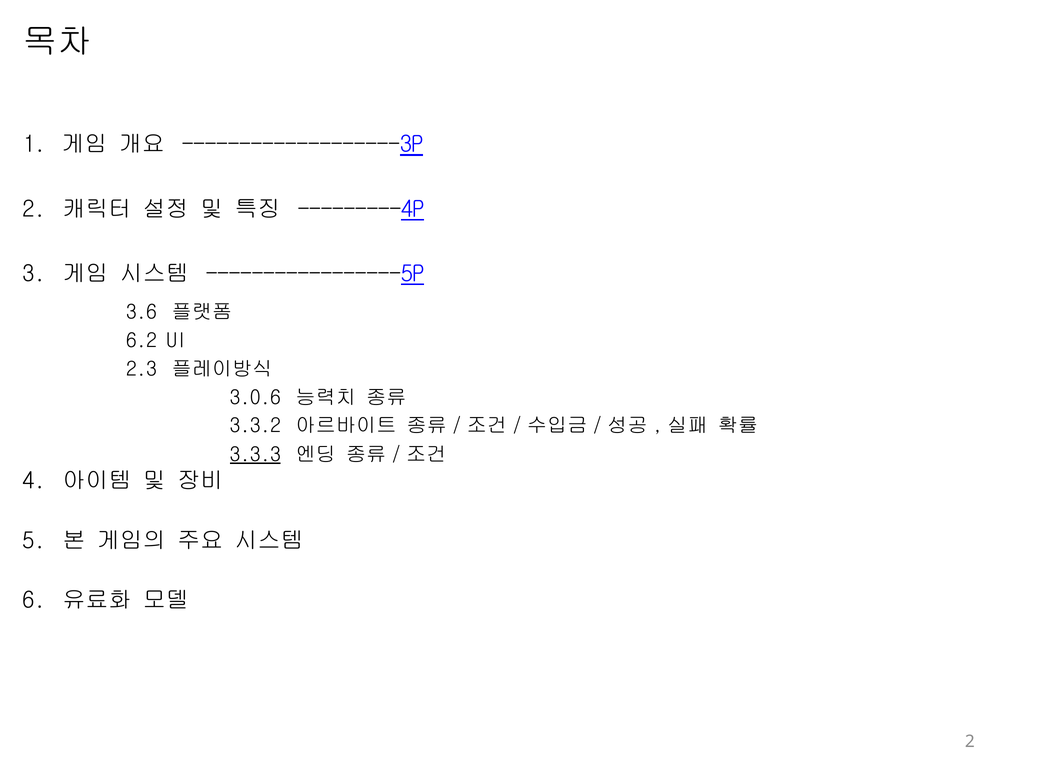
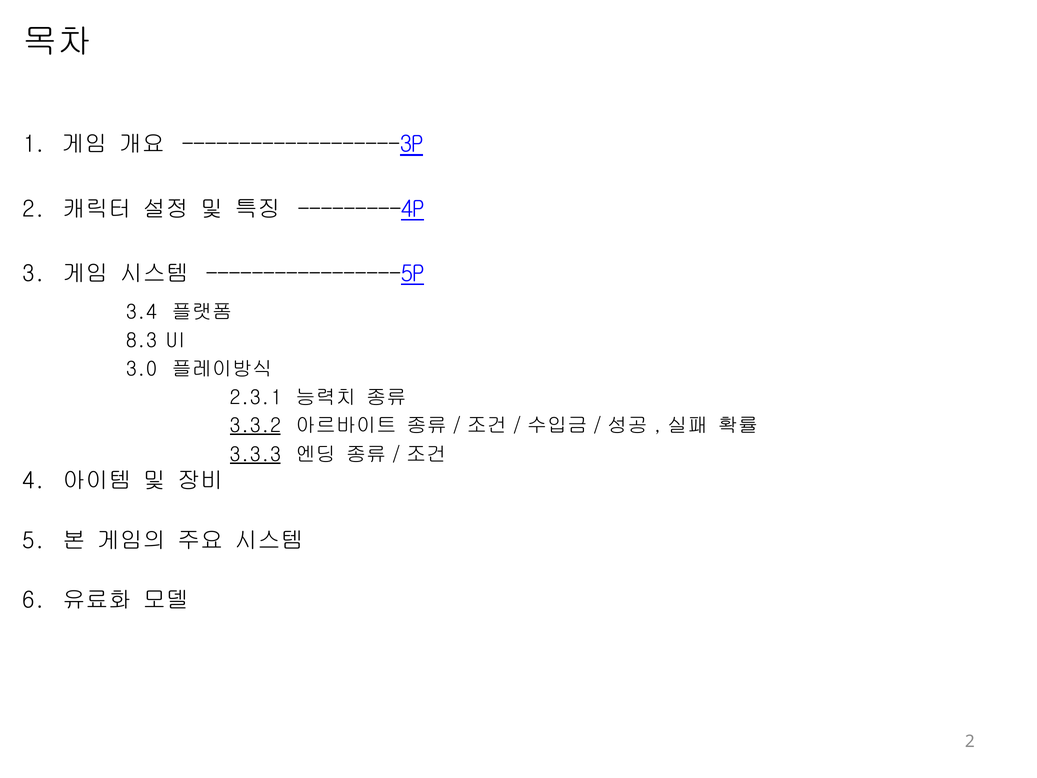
3.6: 3.6 -> 3.4 (141, 312)
6.2: 6.2 -> 8.3 (141, 341)
2.3: 2.3 -> 3.0 (141, 369)
3.0.6: 3.0.6 -> 2.3.1 (255, 397)
3.3.2 underline: none -> present (255, 426)
